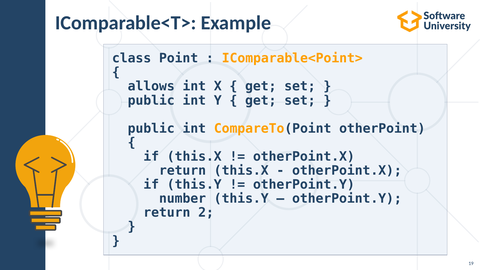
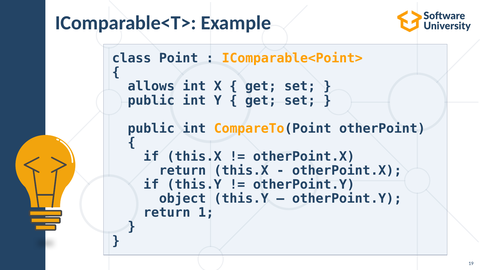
number: number -> object (183, 199)
2: 2 -> 1 (206, 213)
